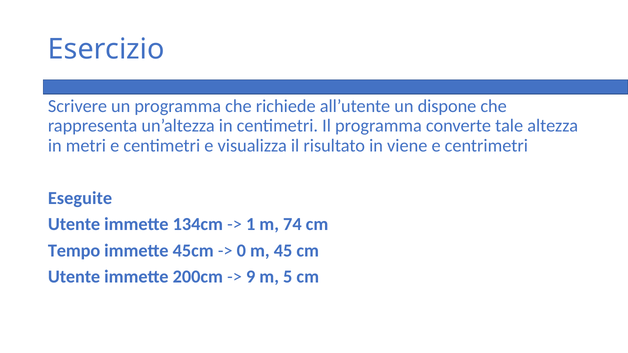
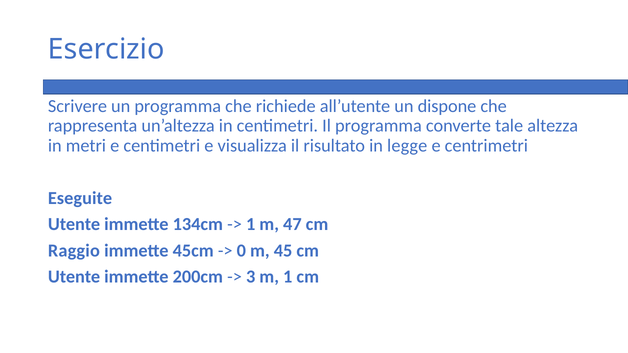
viene: viene -> legge (407, 146)
74: 74 -> 47 (292, 225)
Tempo: Tempo -> Raggio (74, 251)
9: 9 -> 3 (251, 277)
m 5: 5 -> 1 (288, 277)
